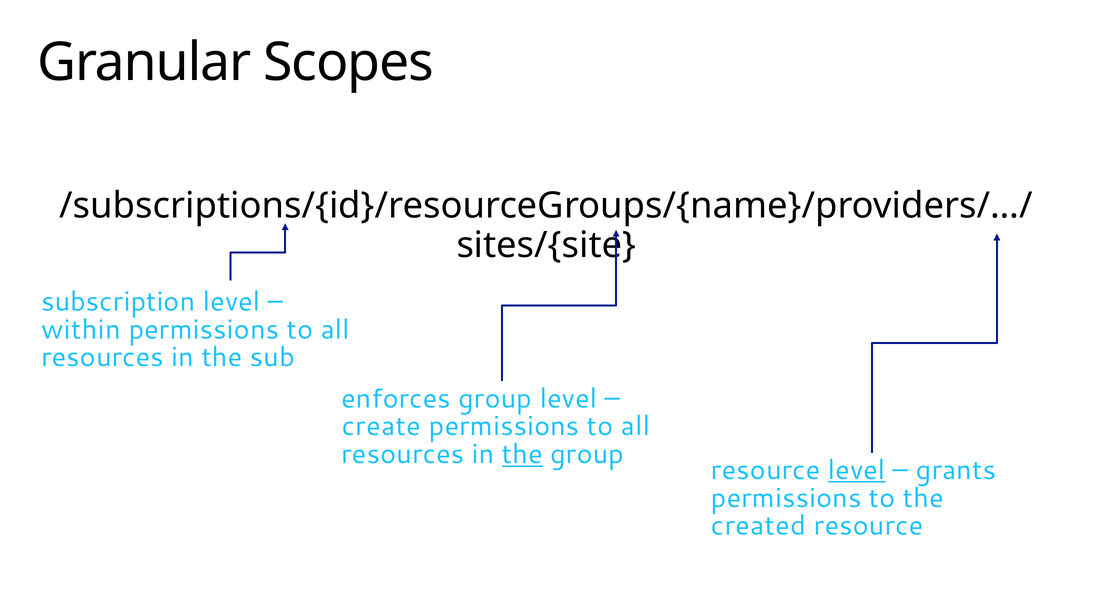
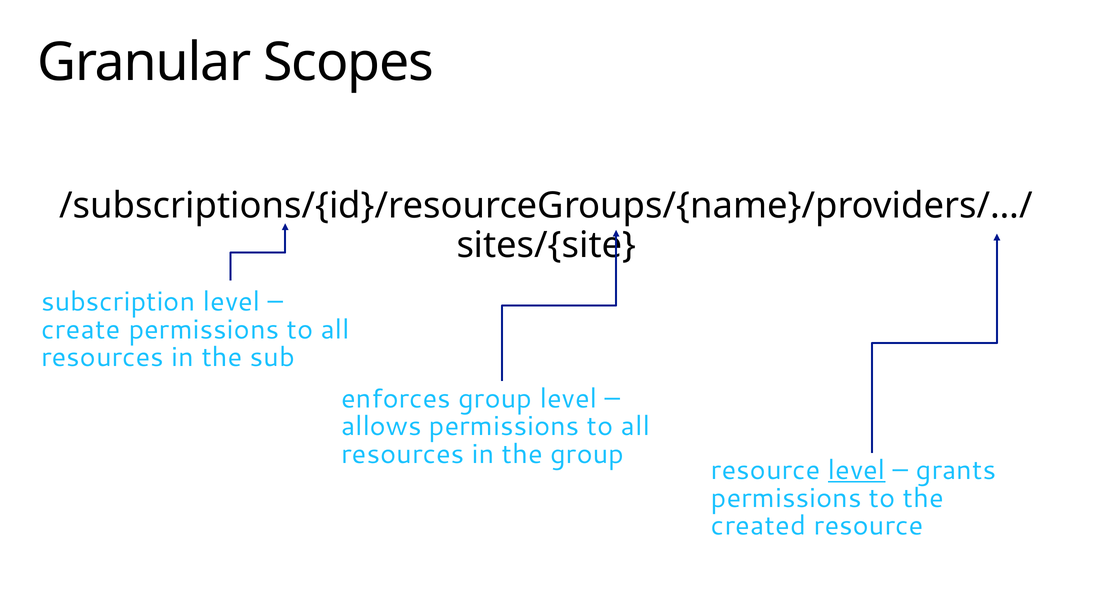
within: within -> create (81, 329)
create: create -> allows (381, 426)
the underline: present -> none (522, 454)
